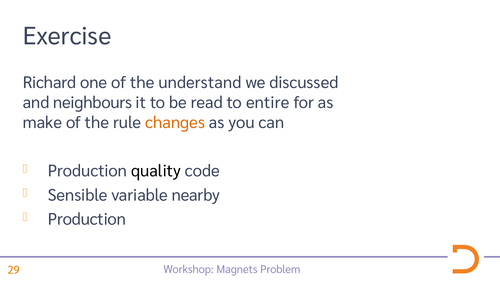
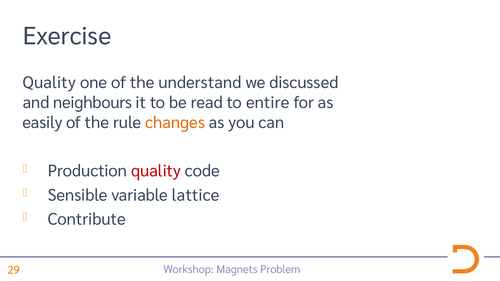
Richard: Richard -> Quality (49, 83)
make: make -> easily (42, 123)
quality colour: black -> red (156, 171)
nearby: nearby -> lattice (196, 195)
Production: Production -> Contribute (87, 220)
